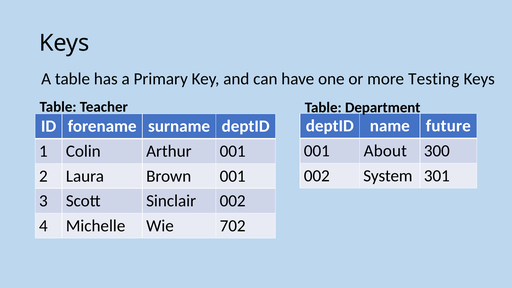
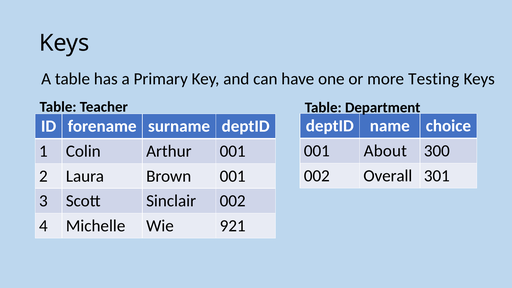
future: future -> choice (448, 126)
System: System -> Overall (388, 176)
702: 702 -> 921 (233, 226)
